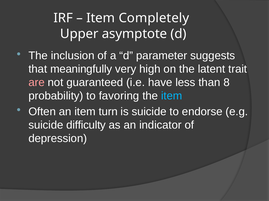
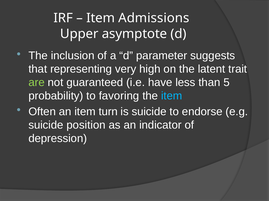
Completely: Completely -> Admissions (154, 18)
meaningfully: meaningfully -> representing (81, 69)
are colour: pink -> light green (37, 83)
8: 8 -> 5 (227, 83)
difficulty: difficulty -> position (86, 125)
